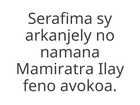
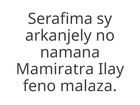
avokoa: avokoa -> malaza (88, 86)
